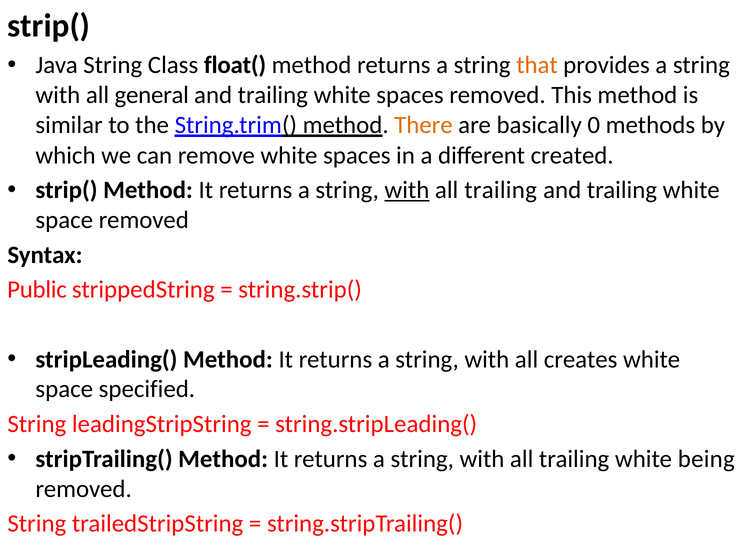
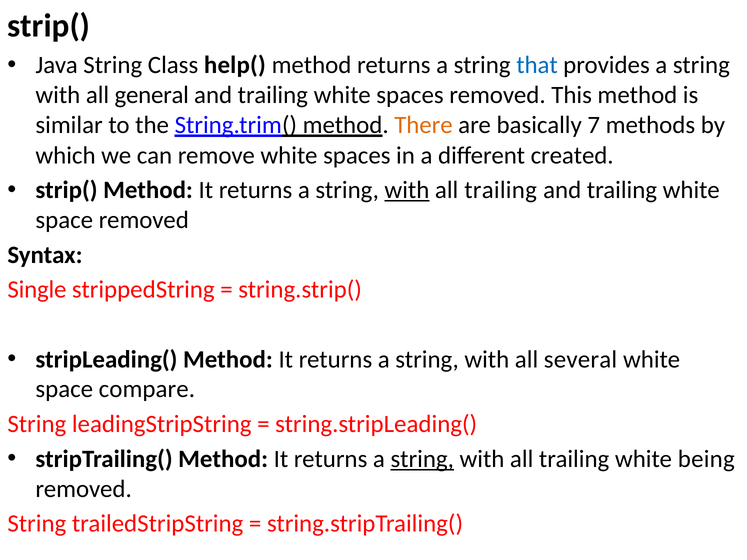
float(: float( -> help( (235, 65)
that colour: orange -> blue (537, 65)
0: 0 -> 7 (594, 125)
Public: Public -> Single (37, 290)
creates: creates -> several (581, 360)
specified: specified -> compare (147, 389)
string underline: none -> present (422, 459)
